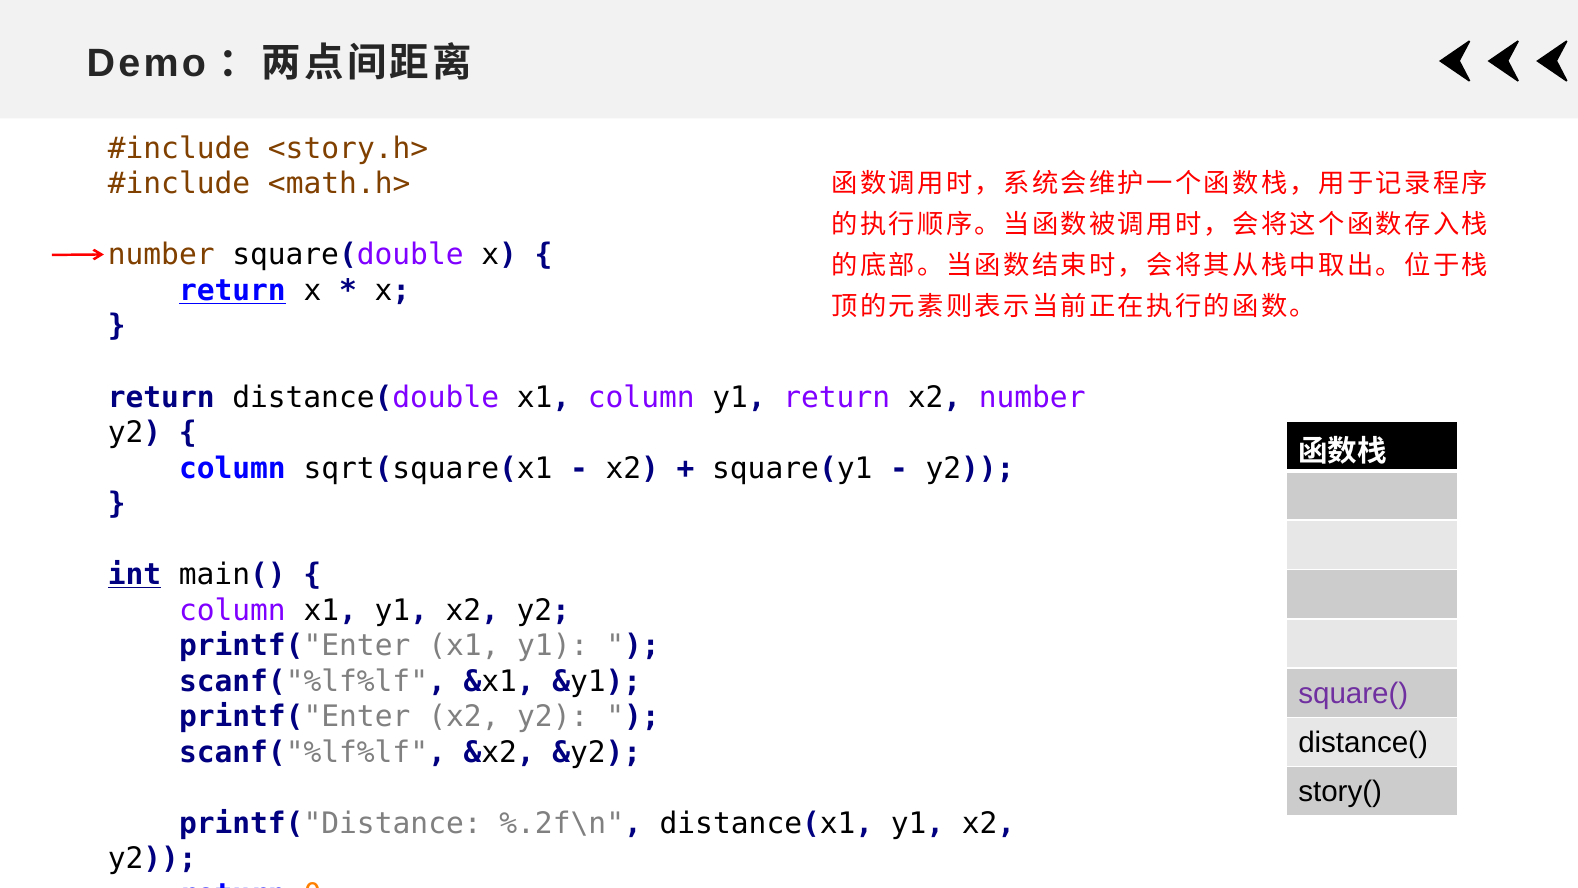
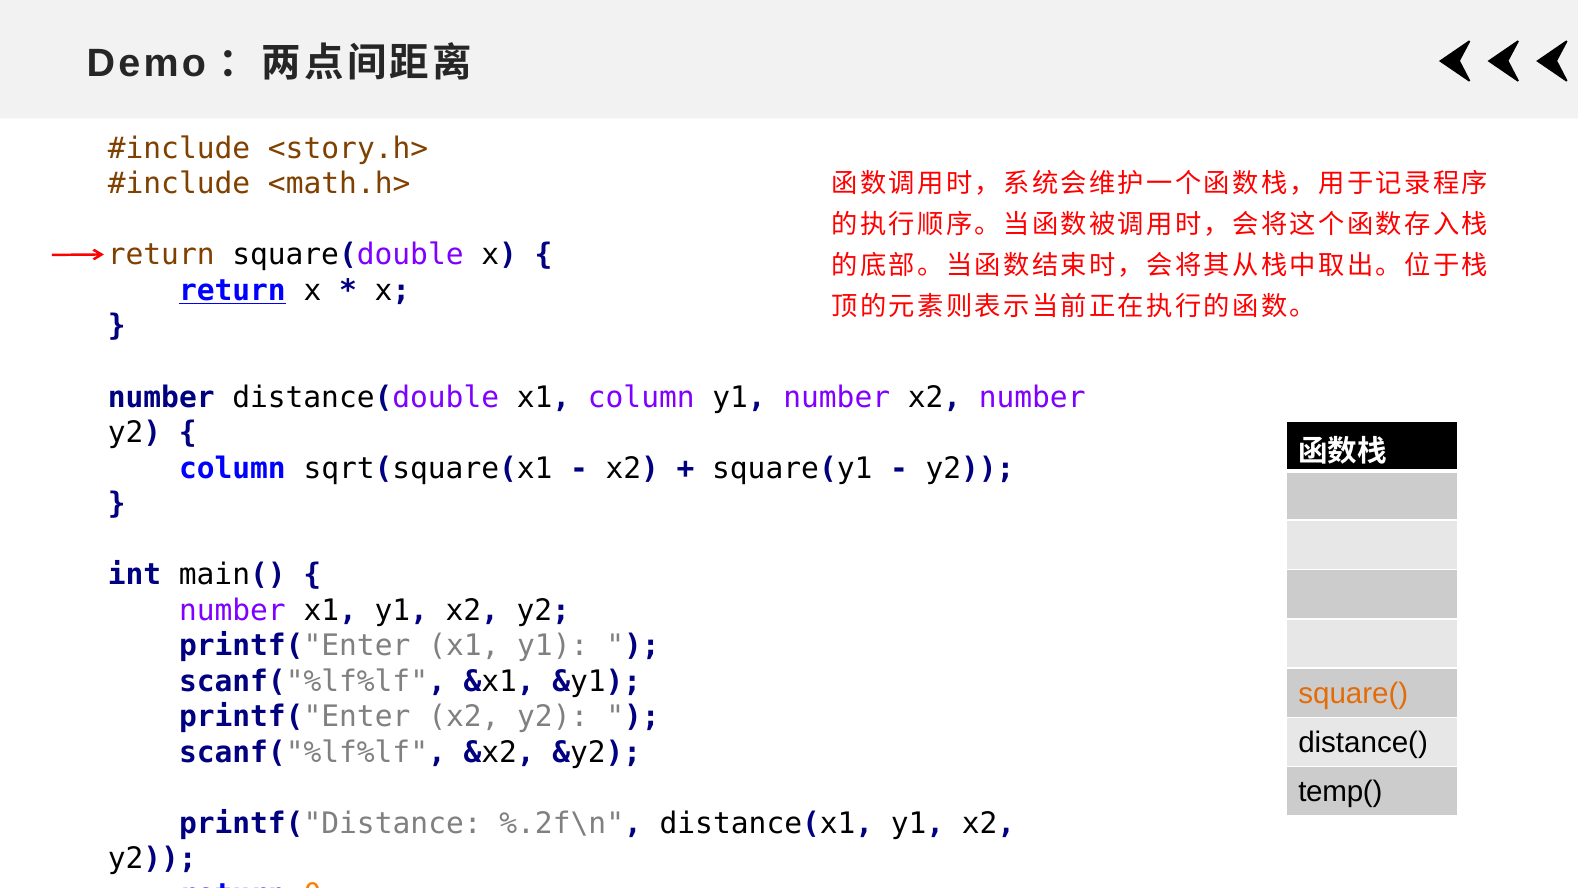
number: number -> return (161, 255)
return: return -> number (161, 397)
y1 return: return -> number (837, 397)
int underline: present -> none (135, 575)
column: column -> number (232, 610)
square( colour: purple -> orange (1353, 693)
story(: story( -> temp( (1340, 792)
